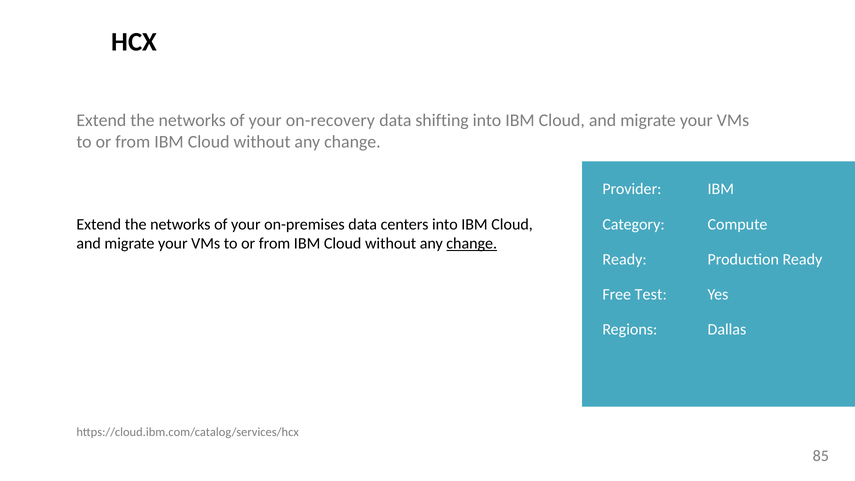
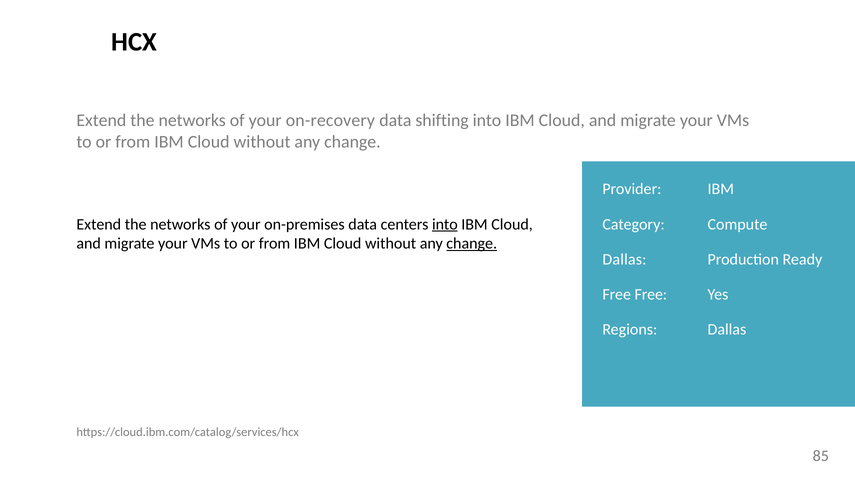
into underline: none -> present (445, 224)
Ready: Ready -> Dallas (624, 259)
Free Test: Test -> Free (651, 294)
